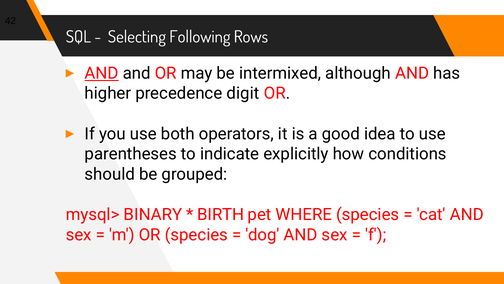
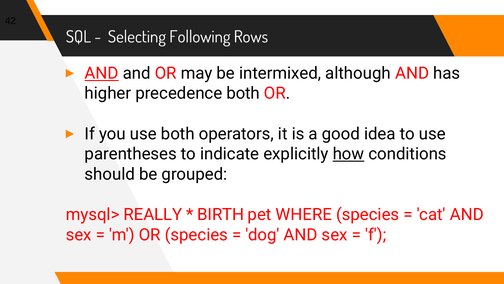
precedence digit: digit -> both (243, 93)
how underline: none -> present (348, 154)
BINARY: BINARY -> REALLY (153, 214)
